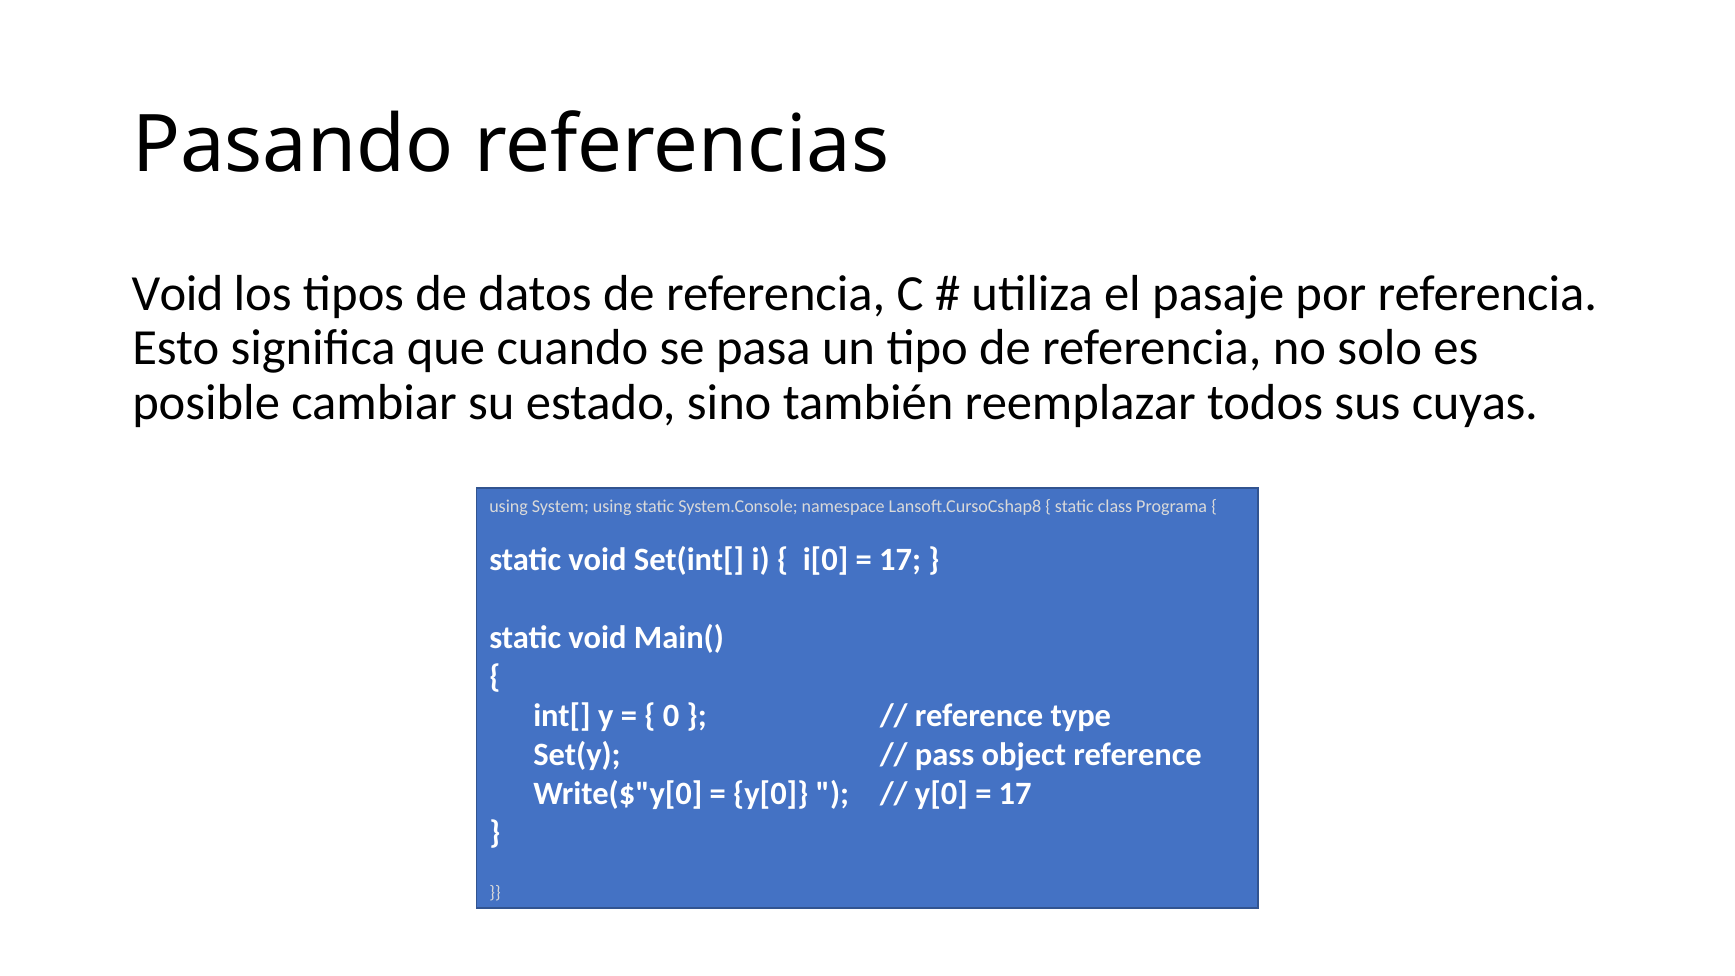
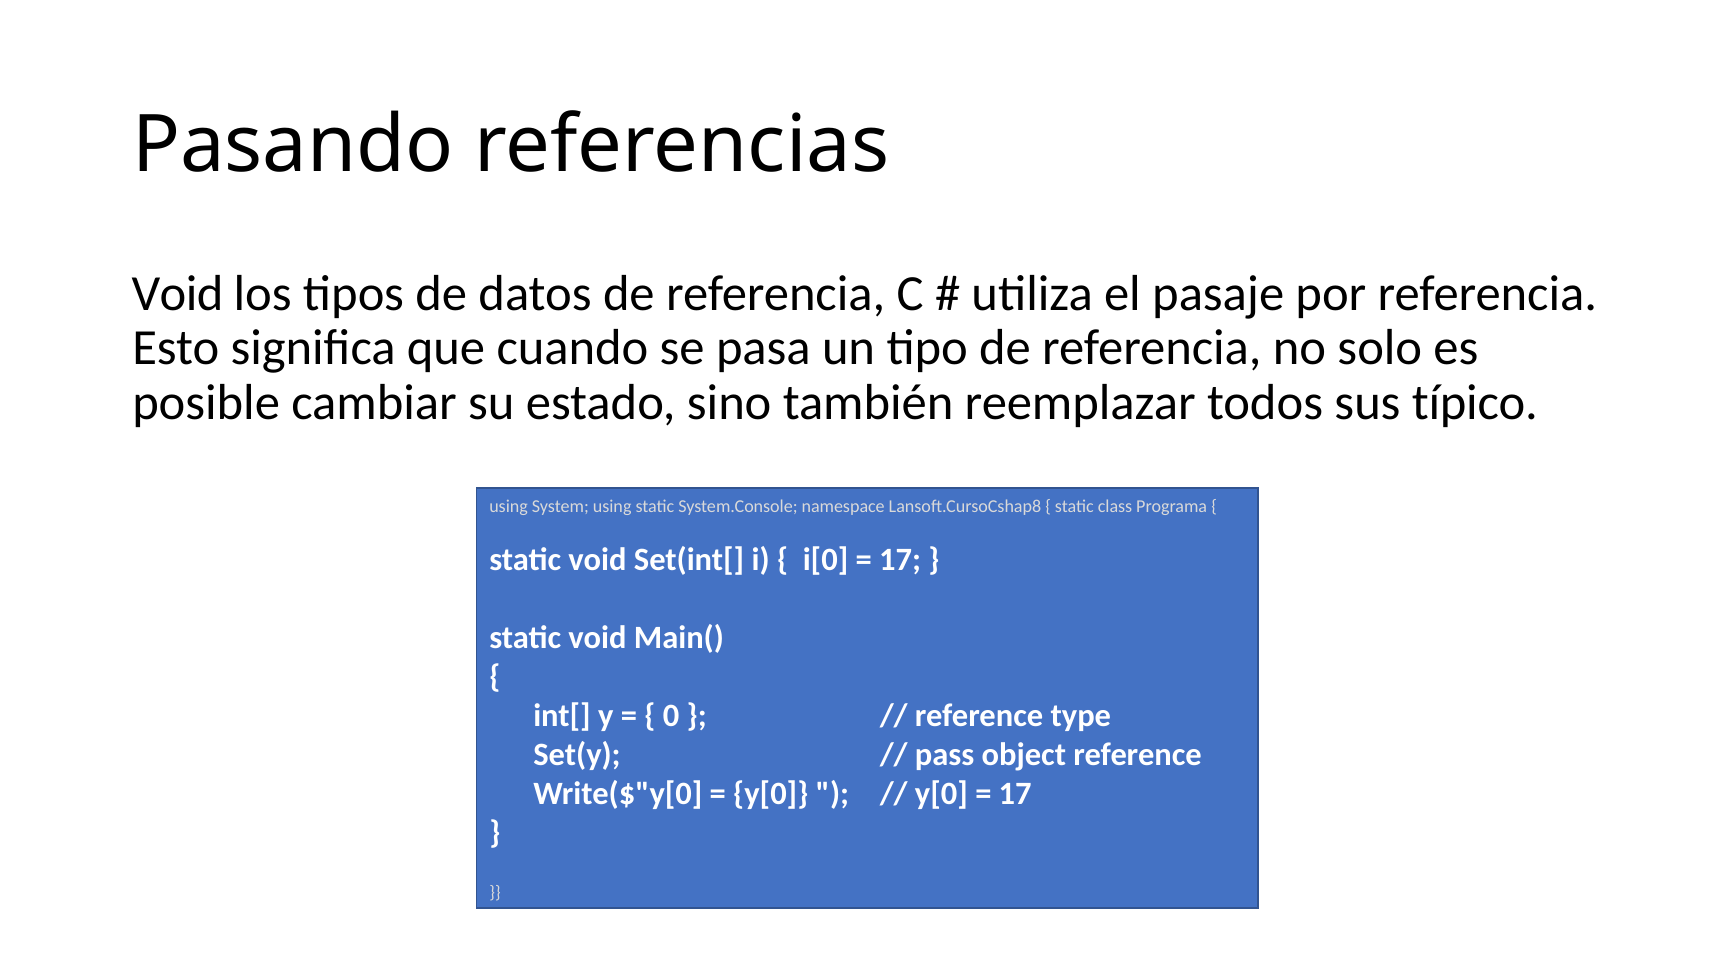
cuyas: cuyas -> típico (1475, 403)
